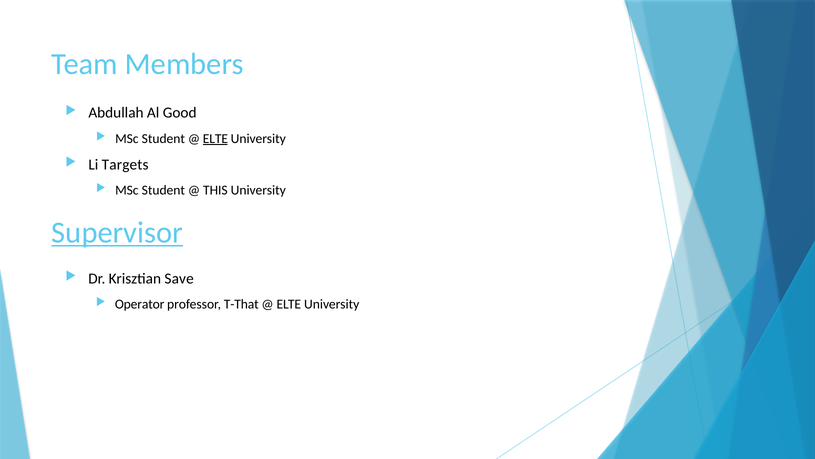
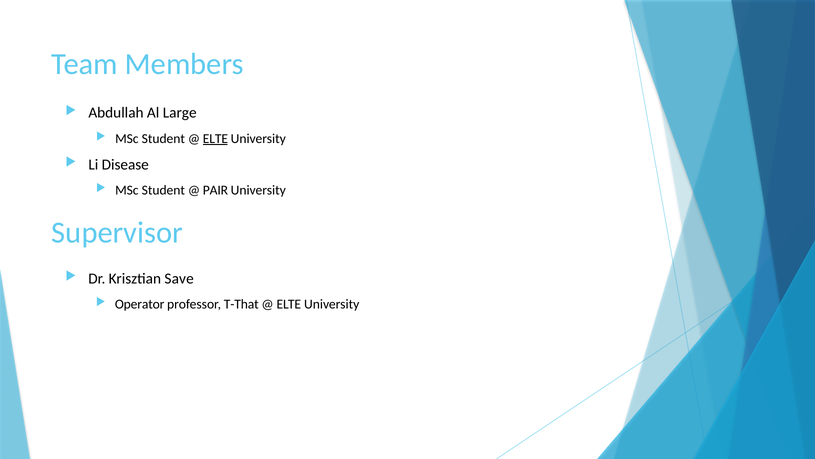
Good: Good -> Large (180, 113)
Targets: Targets -> Disease (125, 164)
THIS: THIS -> PAIR (215, 190)
Supervisor underline: present -> none (117, 232)
